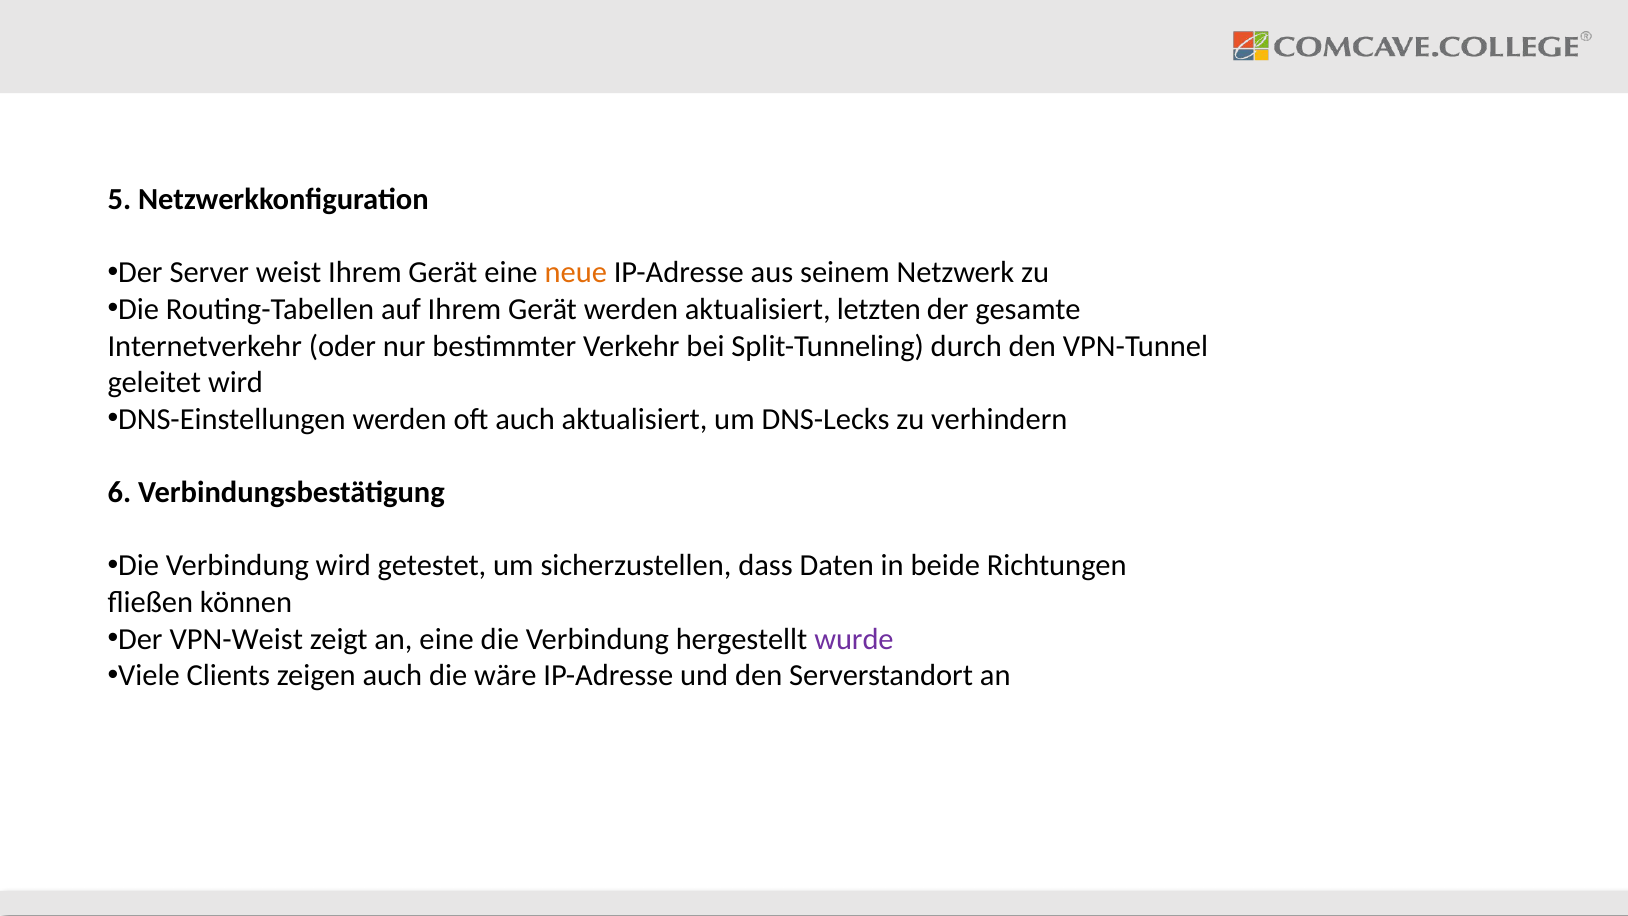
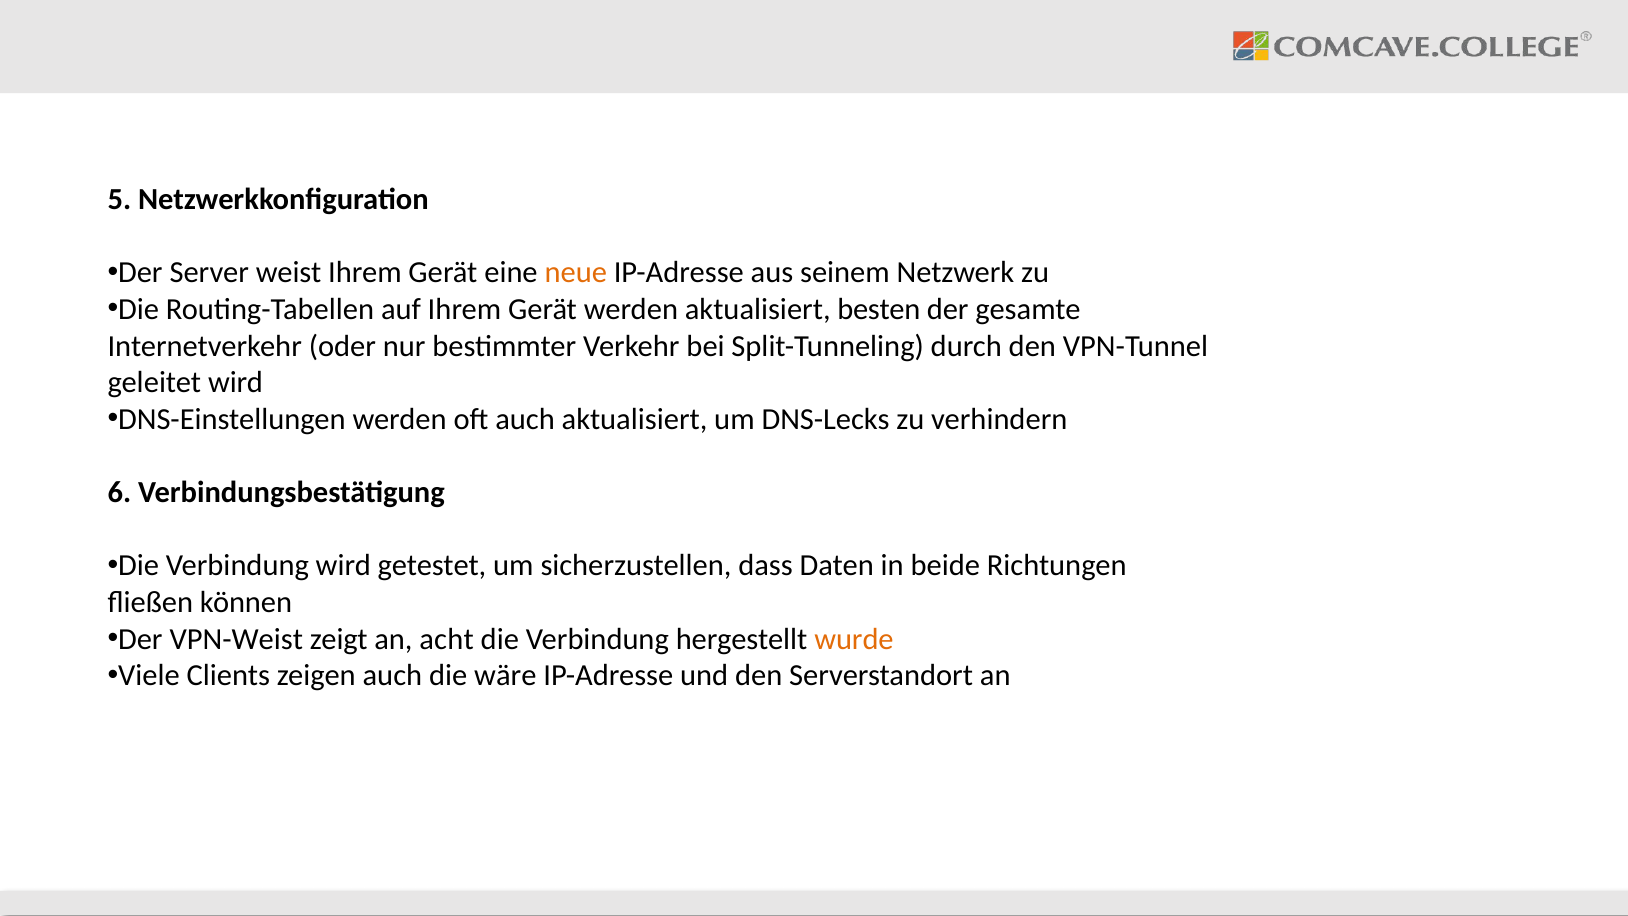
letzten: letzten -> besten (879, 309)
an eine: eine -> acht (447, 639)
wurde colour: purple -> orange (854, 639)
